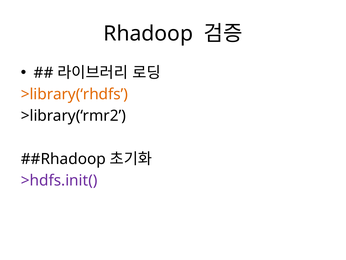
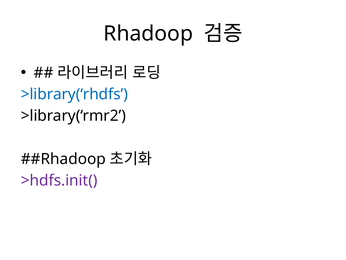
>library(‘rhdfs colour: orange -> blue (74, 94)
